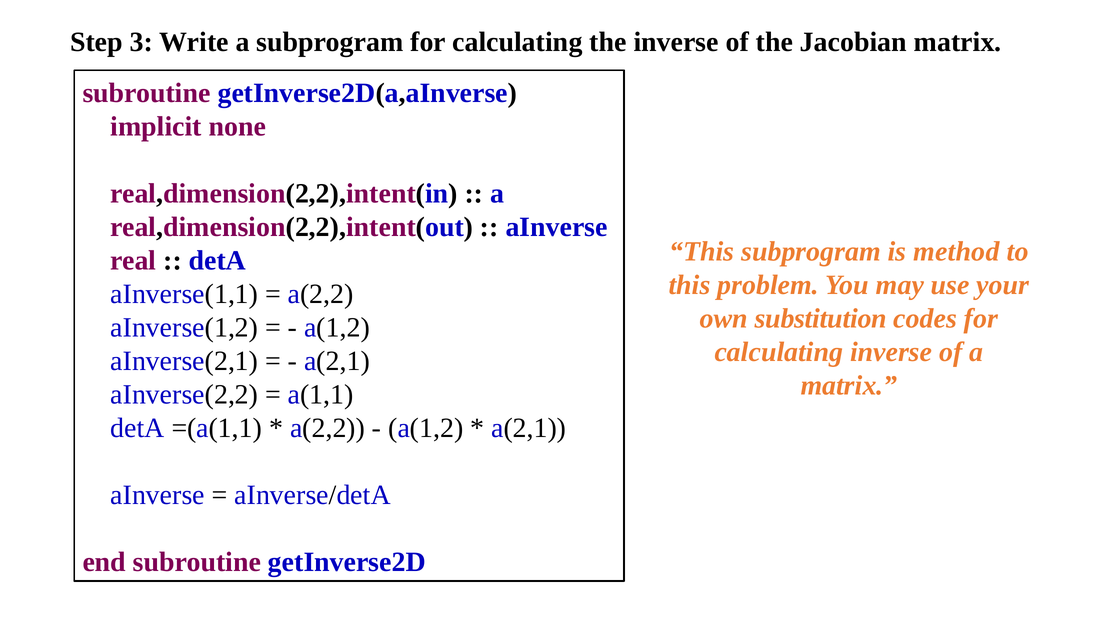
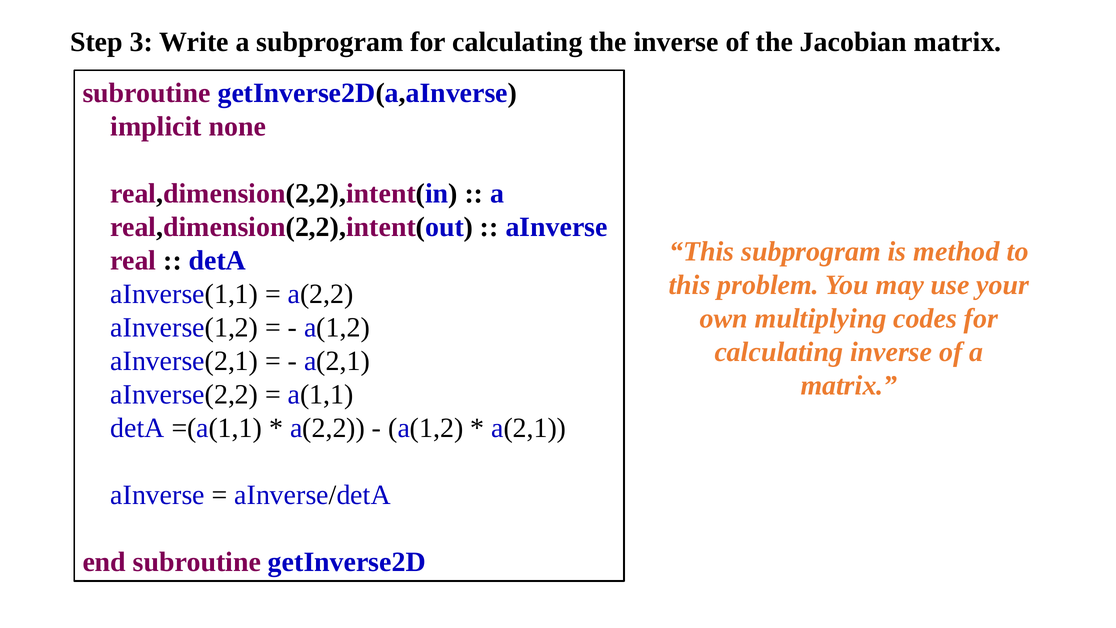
substitution: substitution -> multiplying (821, 318)
